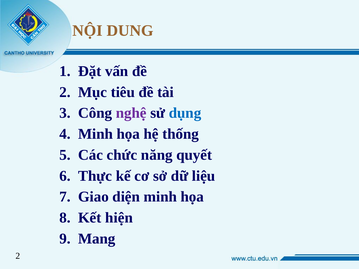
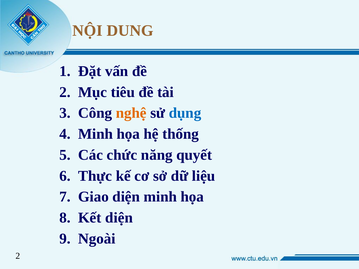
nghệ colour: purple -> orange (131, 113)
Kết hiện: hiện -> diện (119, 218)
Mang: Mang -> Ngoài (97, 239)
